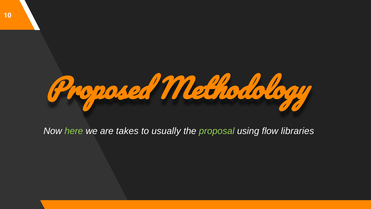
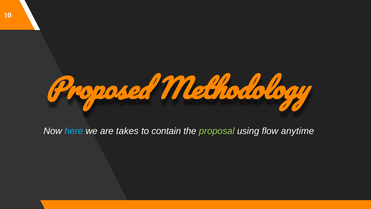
here colour: light green -> light blue (74, 131)
usually: usually -> contain (166, 131)
libraries: libraries -> anytime (298, 131)
